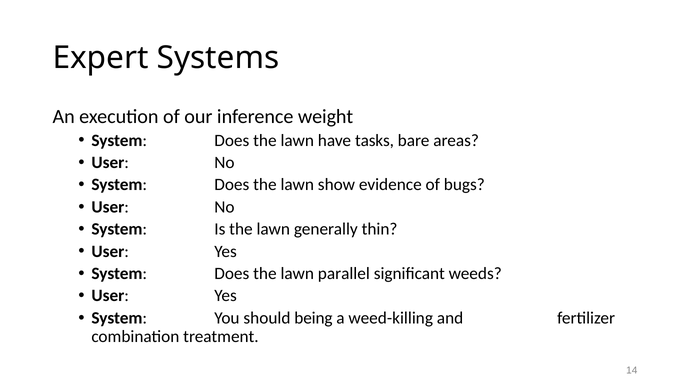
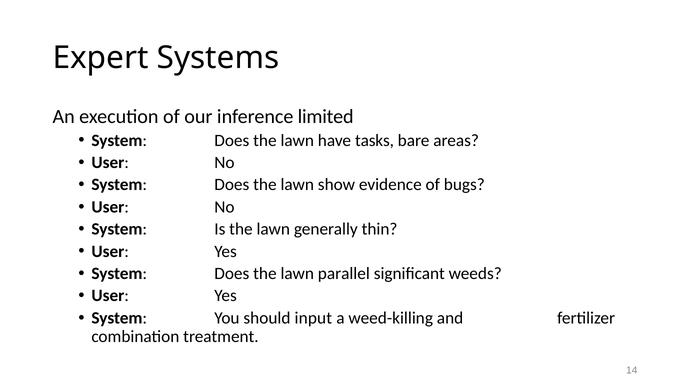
weight: weight -> limited (326, 117)
being: being -> input (313, 318)
